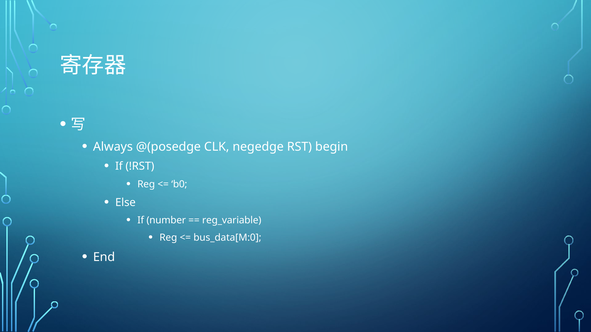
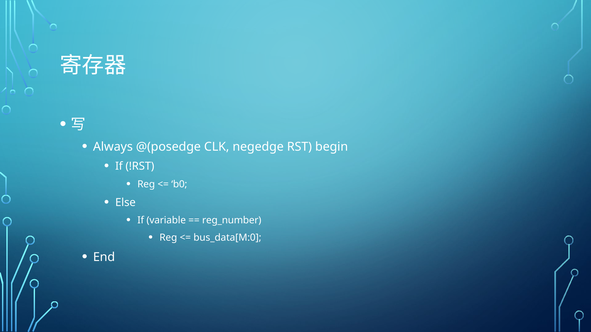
number: number -> variable (166, 221)
reg_variable: reg_variable -> reg_number (232, 221)
